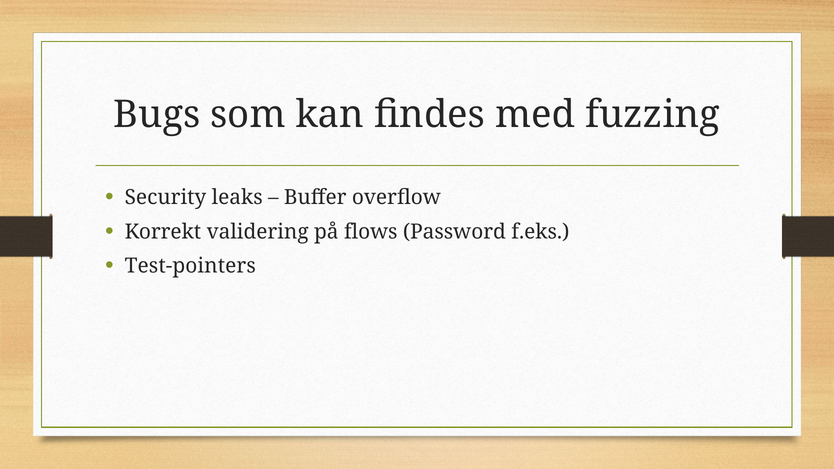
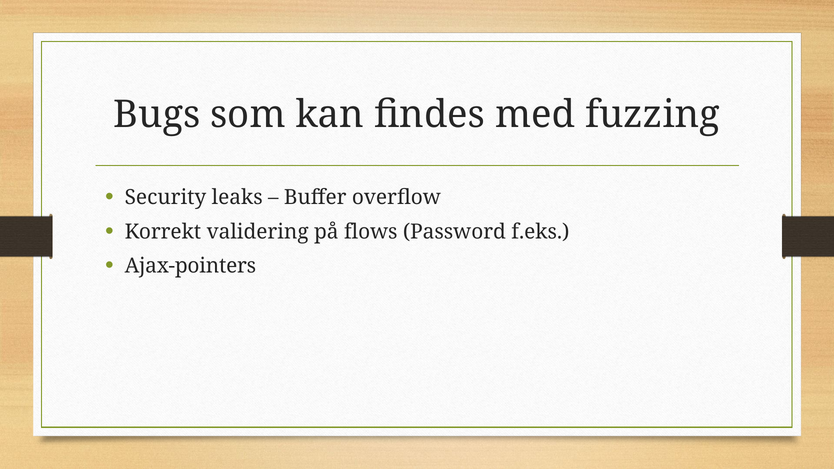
Test-pointers: Test-pointers -> Ajax-pointers (190, 266)
